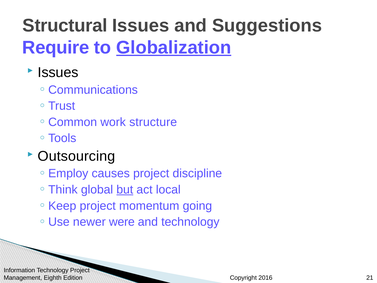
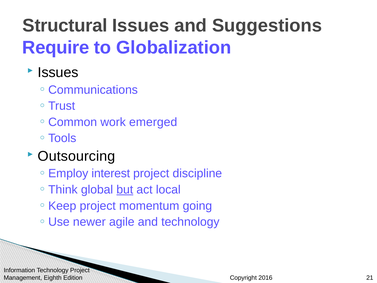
Globalization underline: present -> none (174, 47)
structure: structure -> emerged (153, 122)
causes: causes -> interest (111, 173)
were: were -> agile (122, 222)
